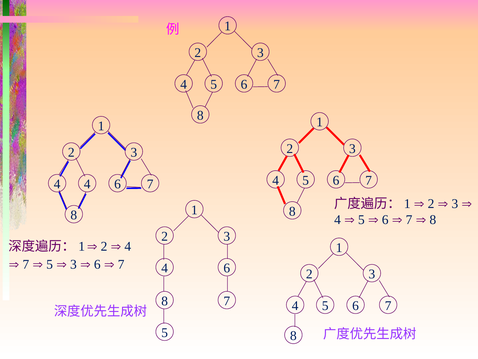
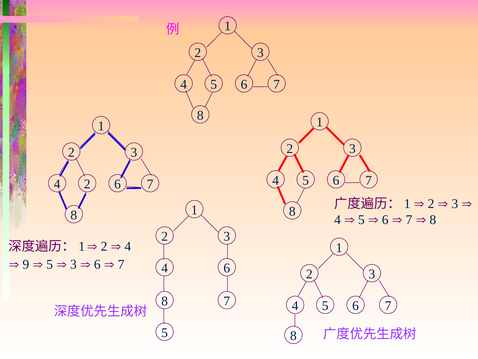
4 4: 4 -> 2 (87, 184)
7: 7 -> 9 (26, 264)
